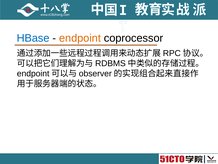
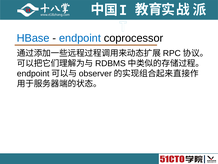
endpoint colour: orange -> blue (80, 38)
